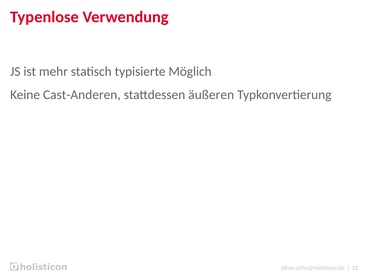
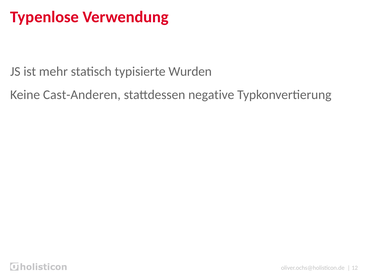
Möglich: Möglich -> Wurden (190, 72)
äußeren: äußeren -> negative (211, 95)
